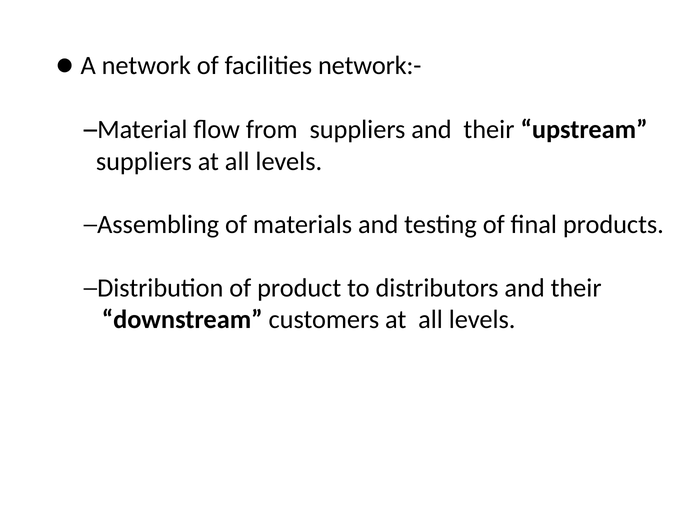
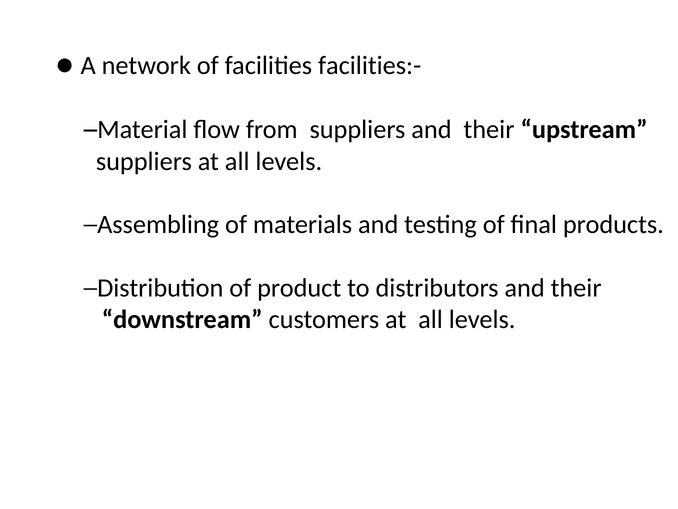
network:-: network:- -> facilities:- (370, 65)
